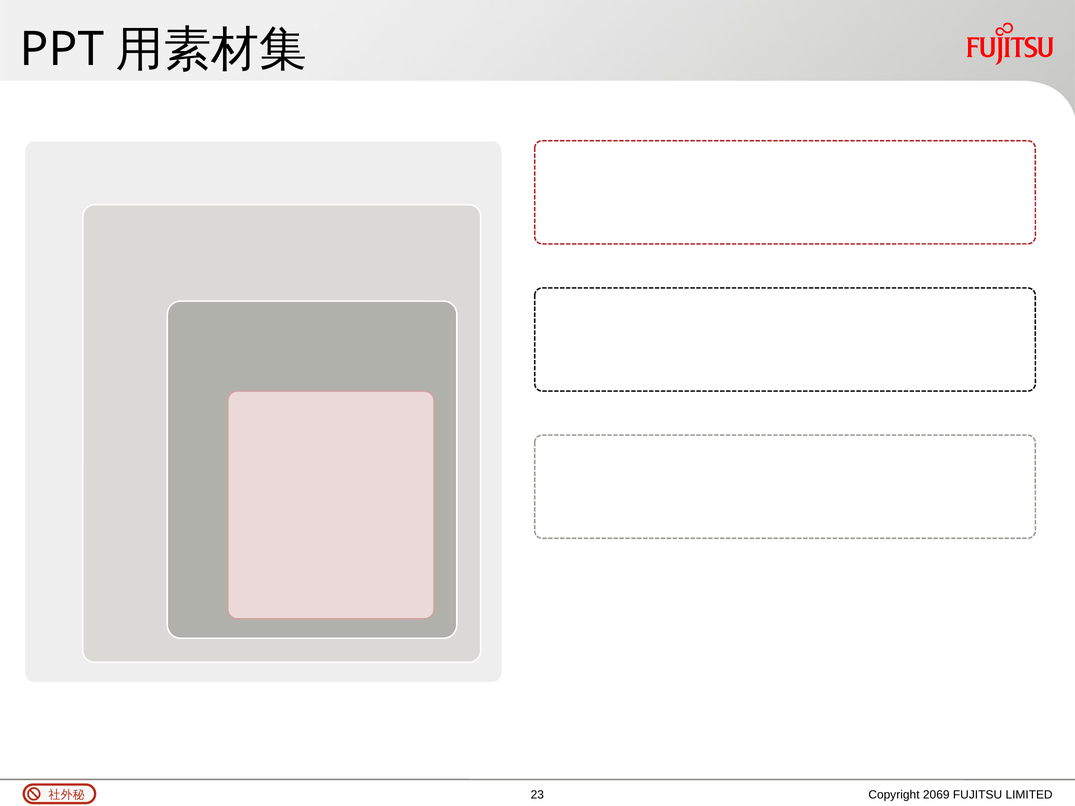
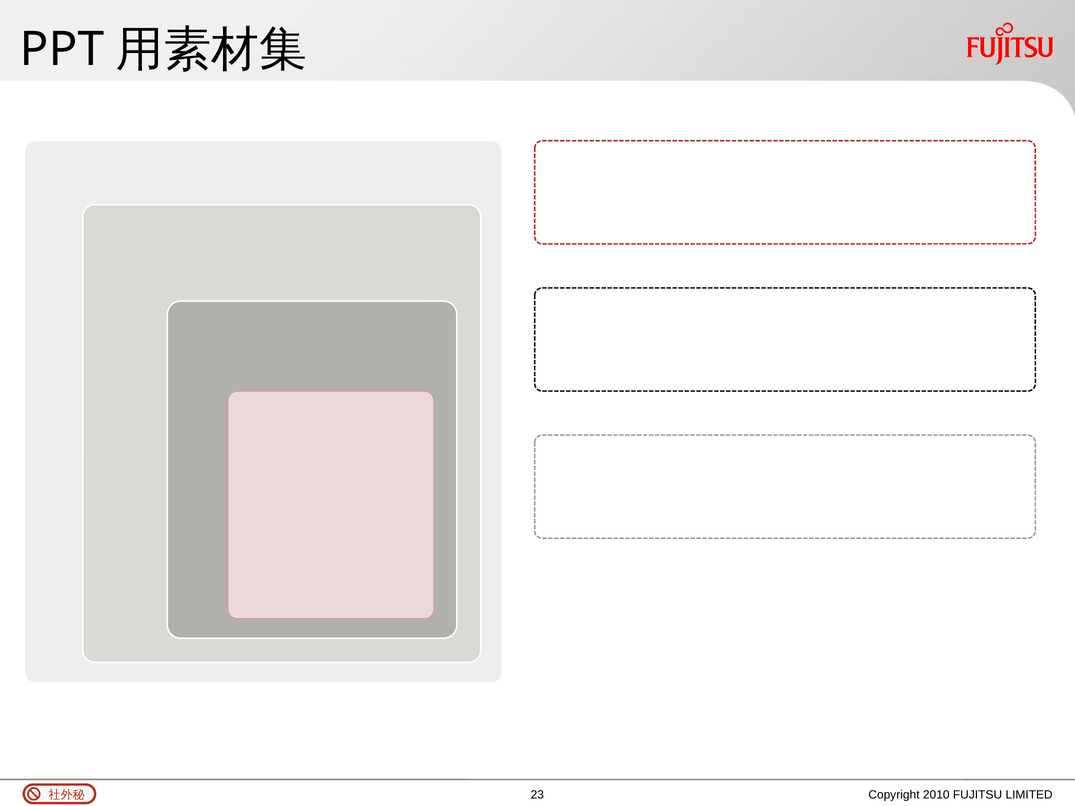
2069: 2069 -> 2010 (936, 795)
